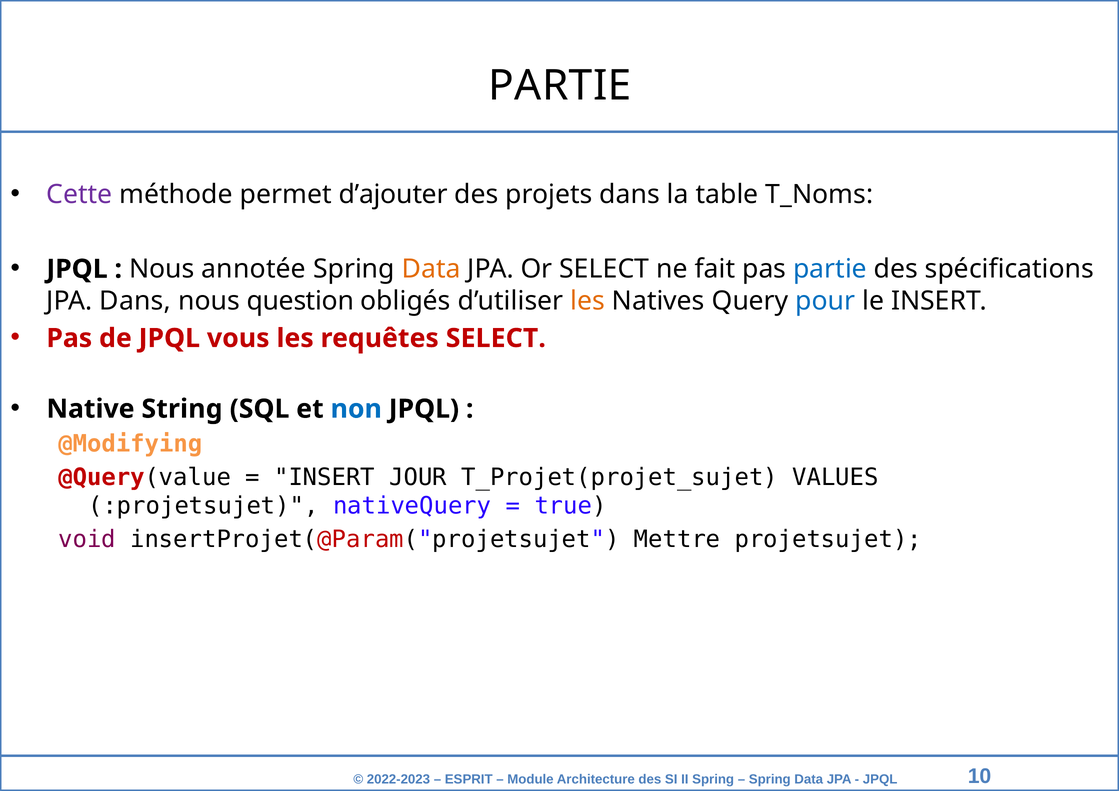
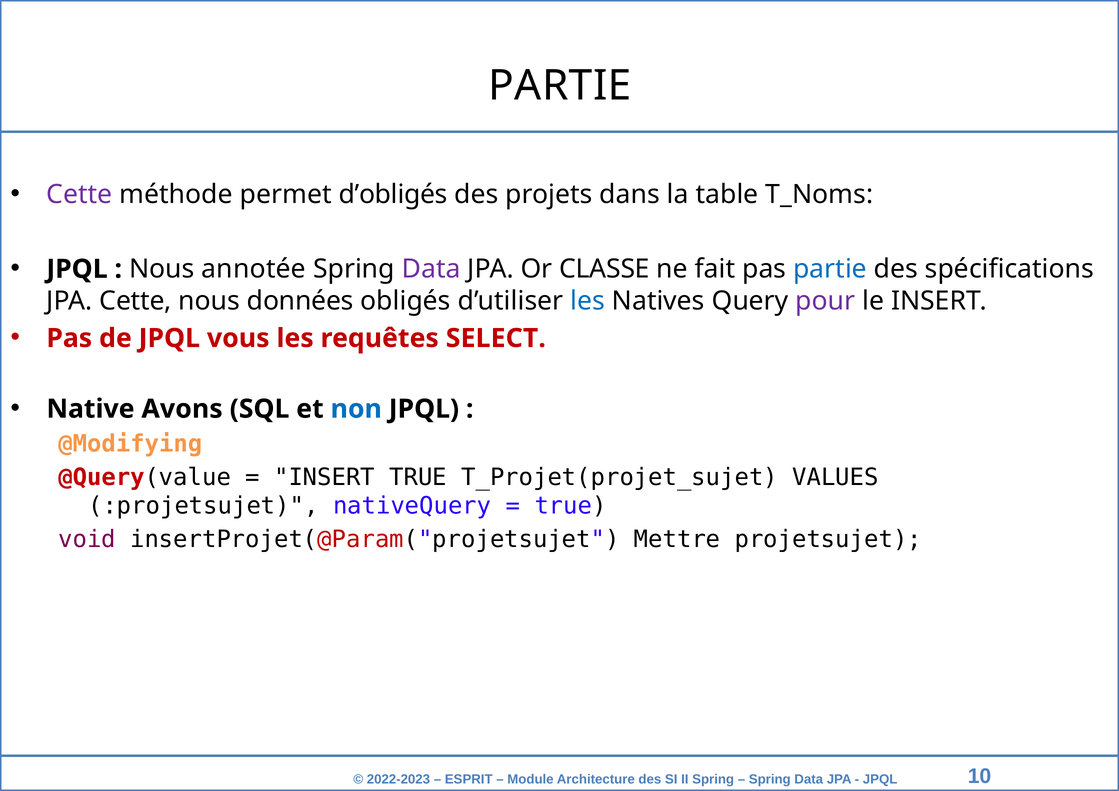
d’ajouter: d’ajouter -> d’obligés (393, 195)
Data colour: orange -> purple (431, 269)
Or SELECT: SELECT -> CLASSE (604, 269)
JPA Dans: Dans -> Cette (136, 301)
question: question -> données (300, 301)
les colour: orange -> blue (588, 301)
pour colour: blue -> purple (825, 301)
String: String -> Avons (182, 409)
INSERT JOUR: JOUR -> TRUE (418, 478)
